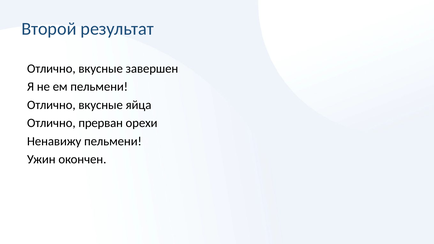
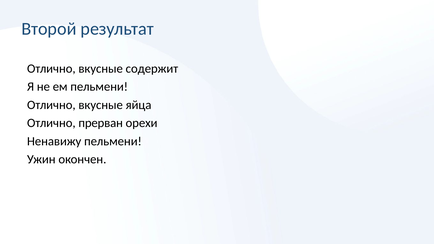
завершен: завершен -> содержит (152, 69)
